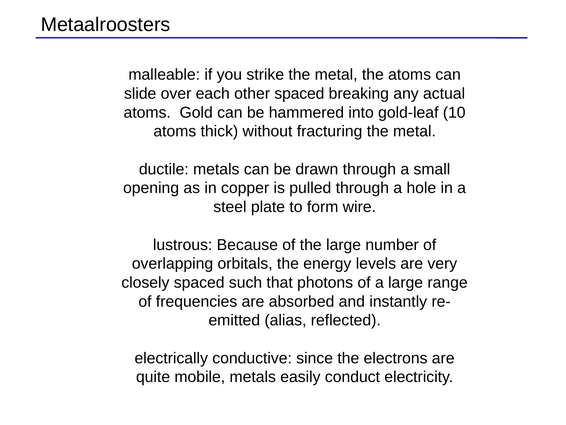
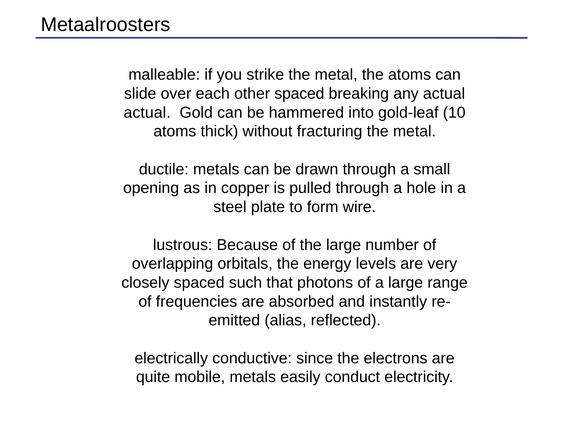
atoms: atoms -> actual (147, 112)
